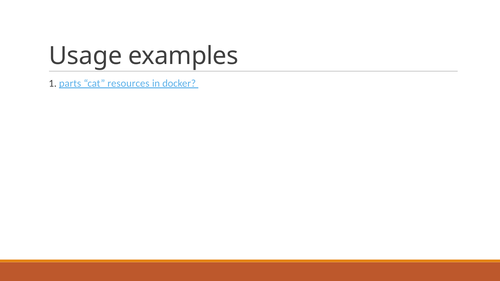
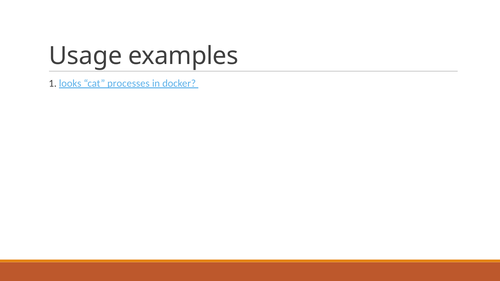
parts: parts -> looks (70, 83)
resources: resources -> processes (128, 83)
